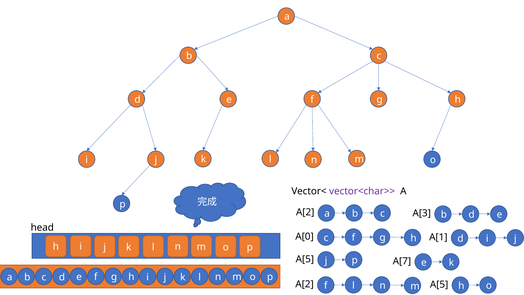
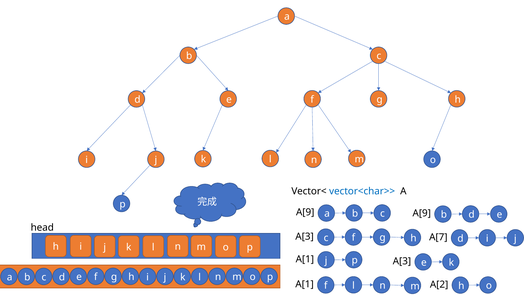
vector<char>> colour: purple -> blue (362, 191)
A[2: A[2 -> A[9 (305, 212)
A[3: A[3 -> A[9 (422, 213)
A[0: A[0 -> A[3 (305, 236)
A[1: A[1 -> A[7 (438, 237)
A[5: A[5 -> A[1 (305, 259)
A[7: A[7 -> A[3 (402, 261)
A[2: A[2 -> A[1 (305, 284)
A[5: A[5 -> A[2 (439, 284)
